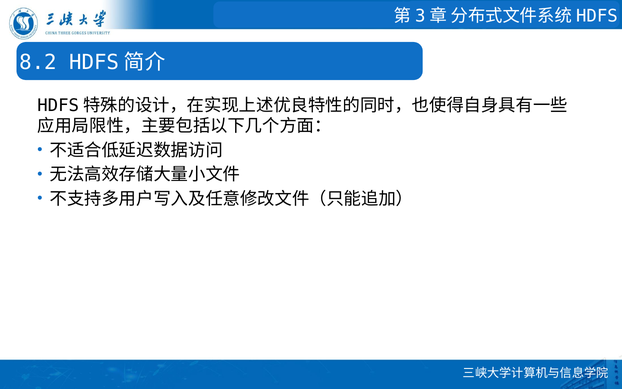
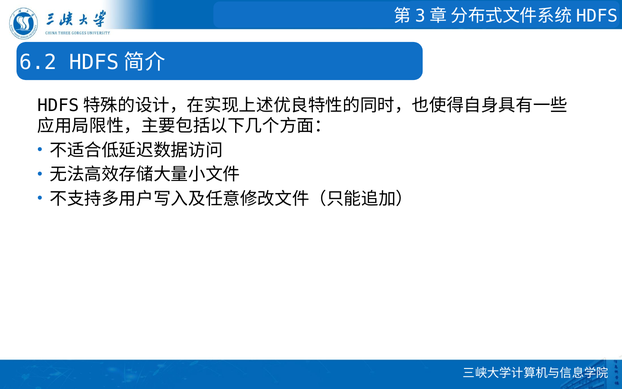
8.2: 8.2 -> 6.2 (38, 62)
